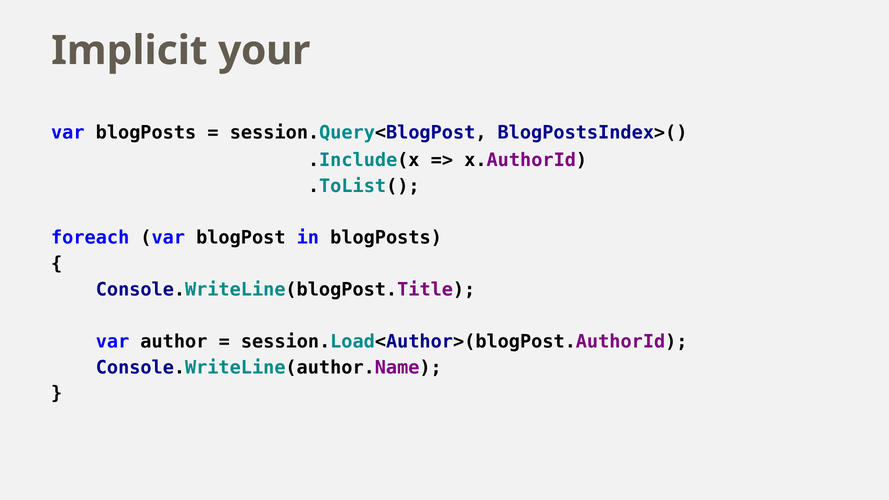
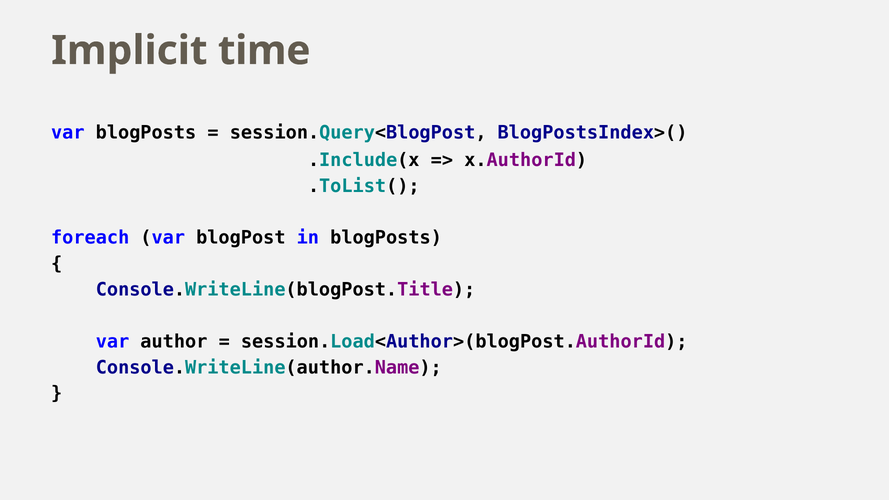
your: your -> time (264, 51)
